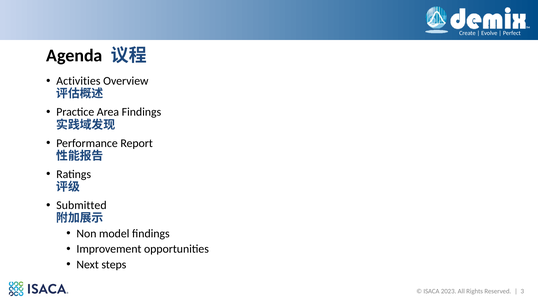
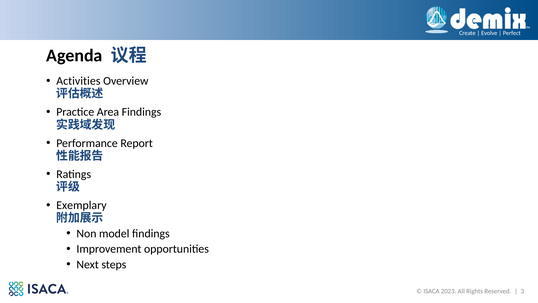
Submitted: Submitted -> Exemplary (81, 205)
